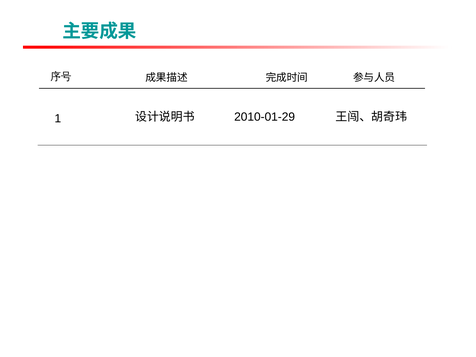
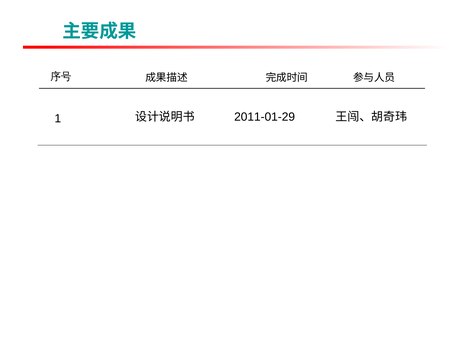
2010-01-29: 2010-01-29 -> 2011-01-29 (265, 117)
